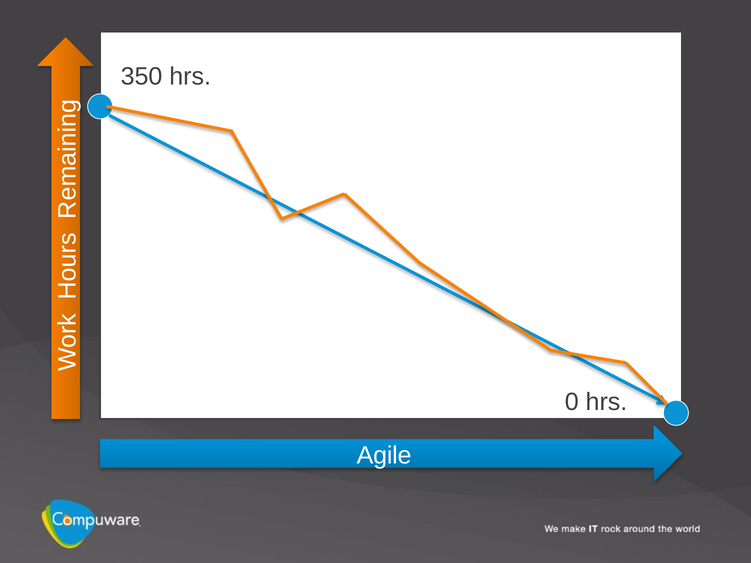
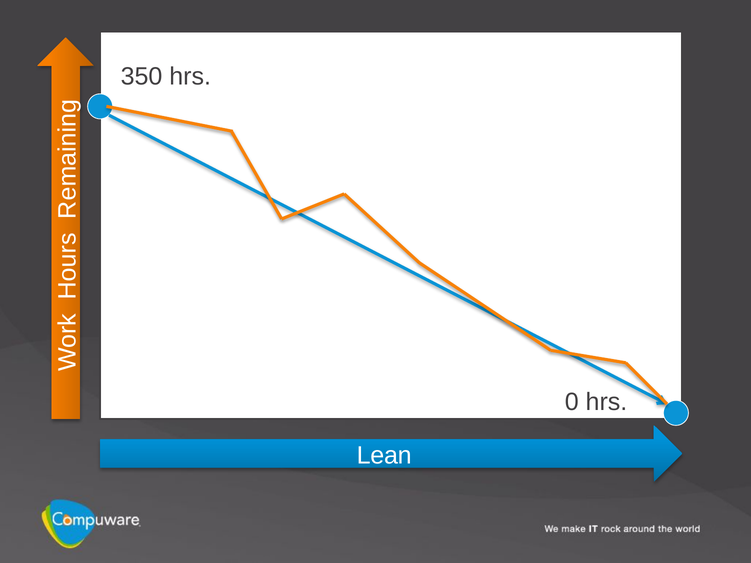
Agile: Agile -> Lean (384, 455)
